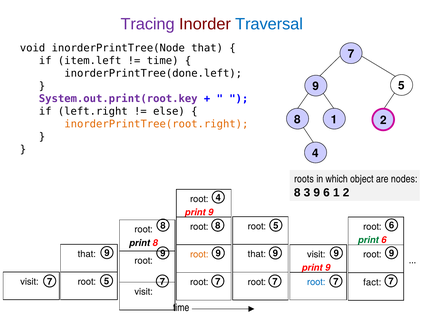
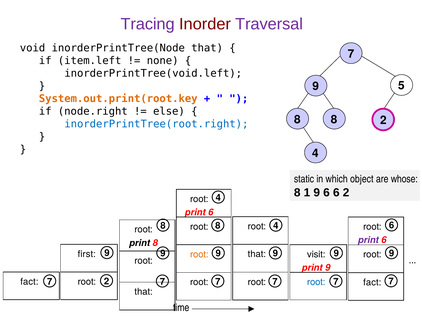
Traversal colour: blue -> purple (269, 24)
time: time -> none (163, 61)
inorderPrintTree(done.left: inorderPrintTree(done.left -> inorderPrintTree(void.left (153, 74)
System.out.print(root.key colour: purple -> orange (118, 99)
left.right: left.right -> node.right (93, 112)
8 1: 1 -> 8 (334, 120)
inorderPrintTree(root.right colour: orange -> blue (156, 124)
roots: roots -> static (304, 179)
nodes: nodes -> whose (404, 179)
3: 3 -> 1 (307, 193)
6 1: 1 -> 6 (336, 193)
9: 9 -> 6 (211, 213)
5: 5 -> 4 (276, 226)
print colour: green -> purple (368, 241)
that: that -> first (87, 254)
visit: visit -> fact (29, 282)
7 5: 5 -> 2 (107, 282)
visit: visit -> that (144, 292)
